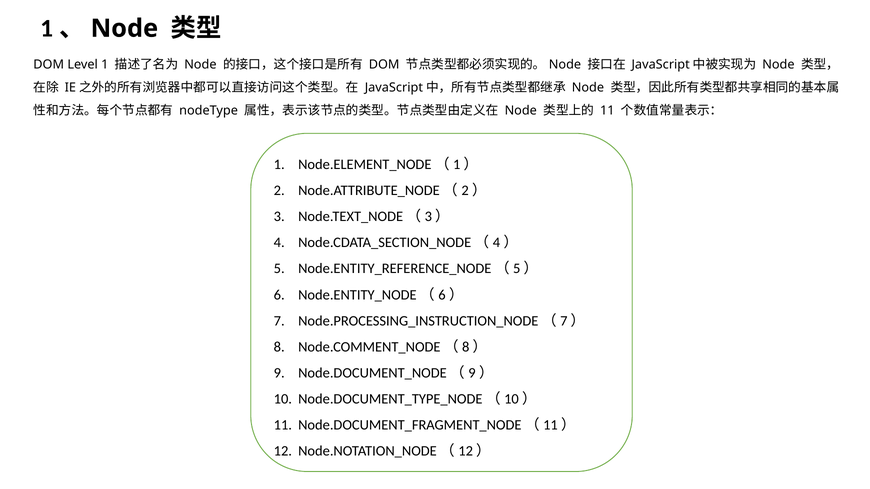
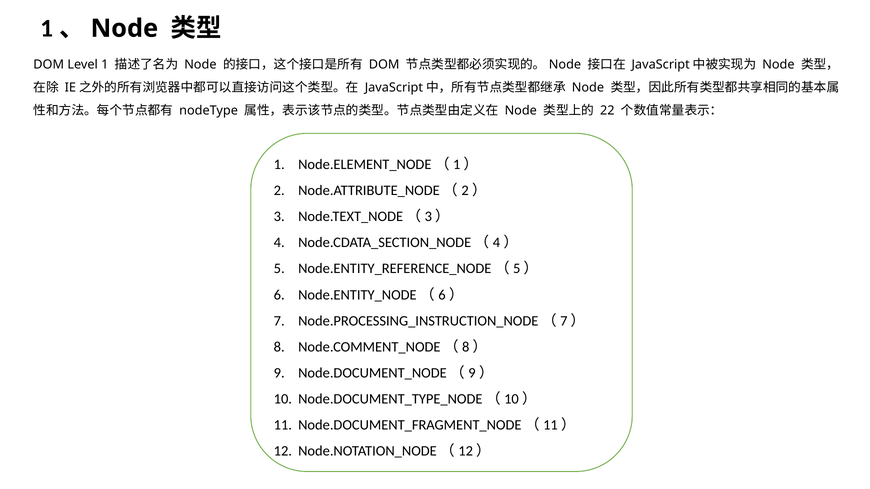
11: 11 -> 22 (607, 110)
